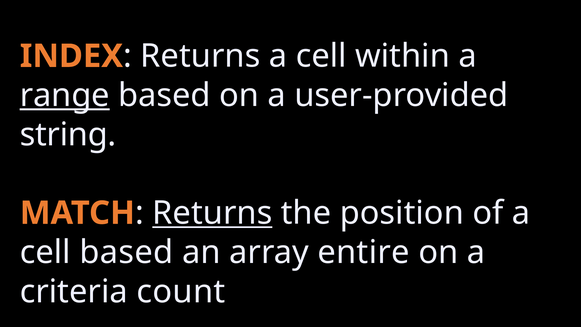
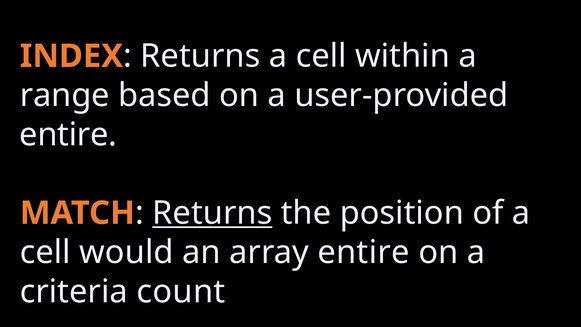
range underline: present -> none (65, 95)
string: string -> entire (68, 135)
cell based: based -> would (126, 252)
